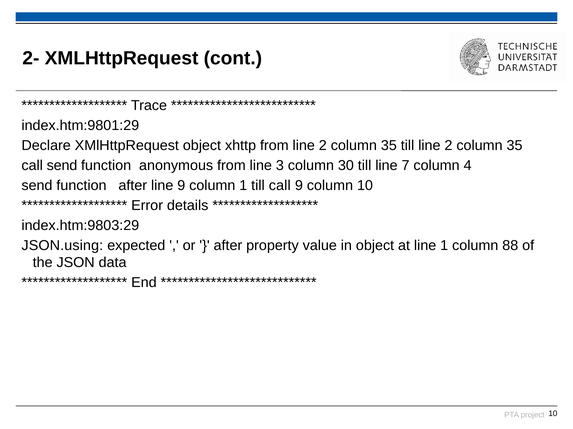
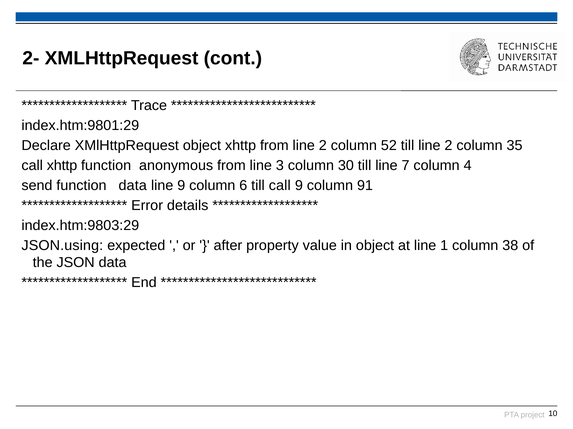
35: 35 -> 52 (389, 146)
call send: send -> xhttp (62, 166)
function after: after -> data (133, 186)
column 1: 1 -> 6 (243, 186)
column 10: 10 -> 91 (365, 186)
88: 88 -> 38 (510, 246)
